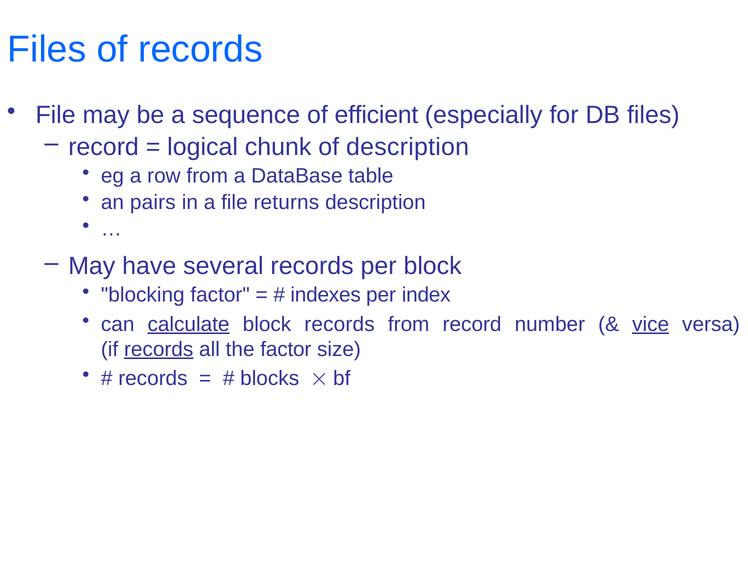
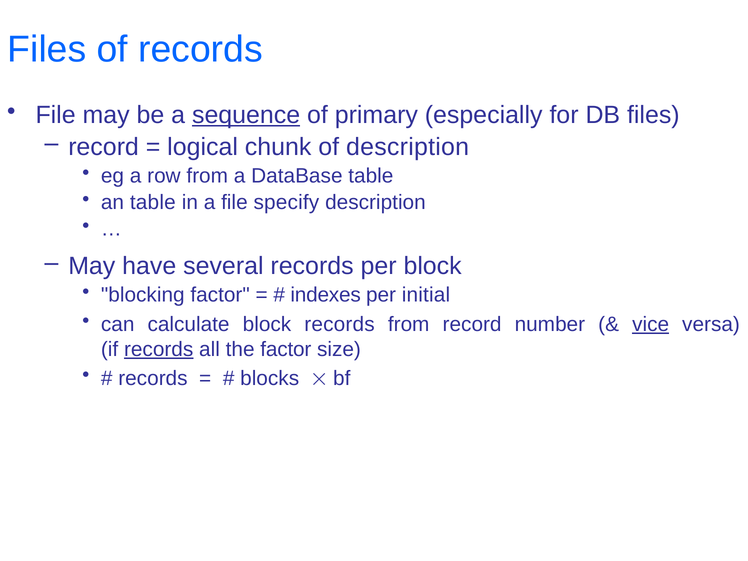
sequence underline: none -> present (246, 115)
efficient: efficient -> primary (376, 115)
an pairs: pairs -> table (153, 202)
returns: returns -> specify (286, 202)
index: index -> initial (426, 295)
calculate underline: present -> none (189, 324)
